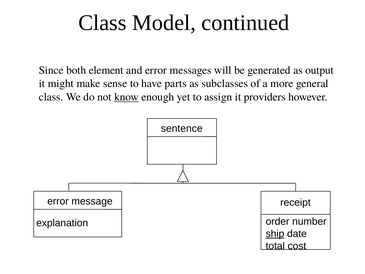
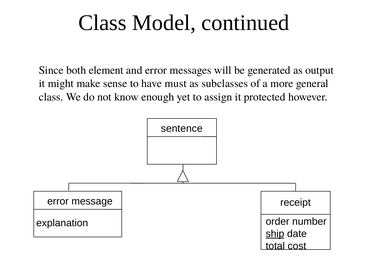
parts: parts -> must (176, 83)
know underline: present -> none (127, 97)
providers: providers -> protected (265, 97)
